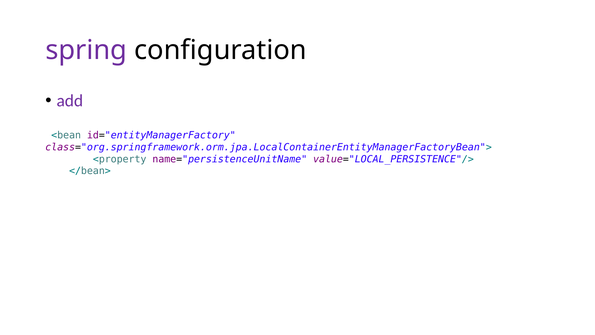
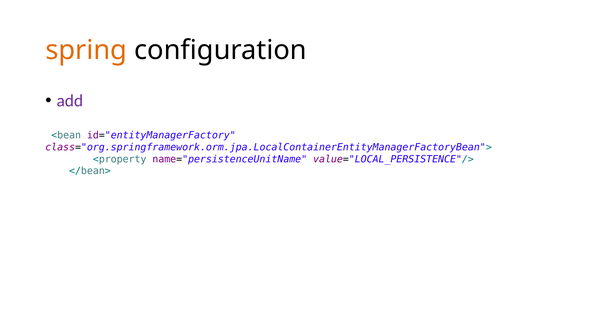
spring colour: purple -> orange (86, 50)
